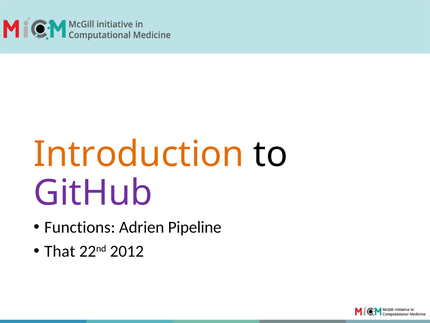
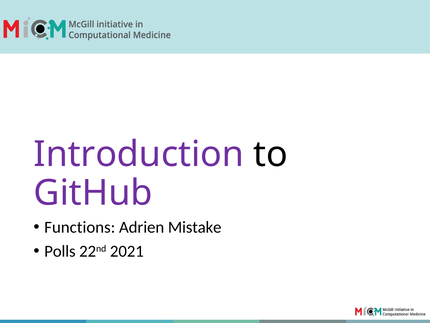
Introduction colour: orange -> purple (139, 154)
Pipeline: Pipeline -> Mistake (195, 227)
That: That -> Polls (60, 251)
2012: 2012 -> 2021 (127, 251)
